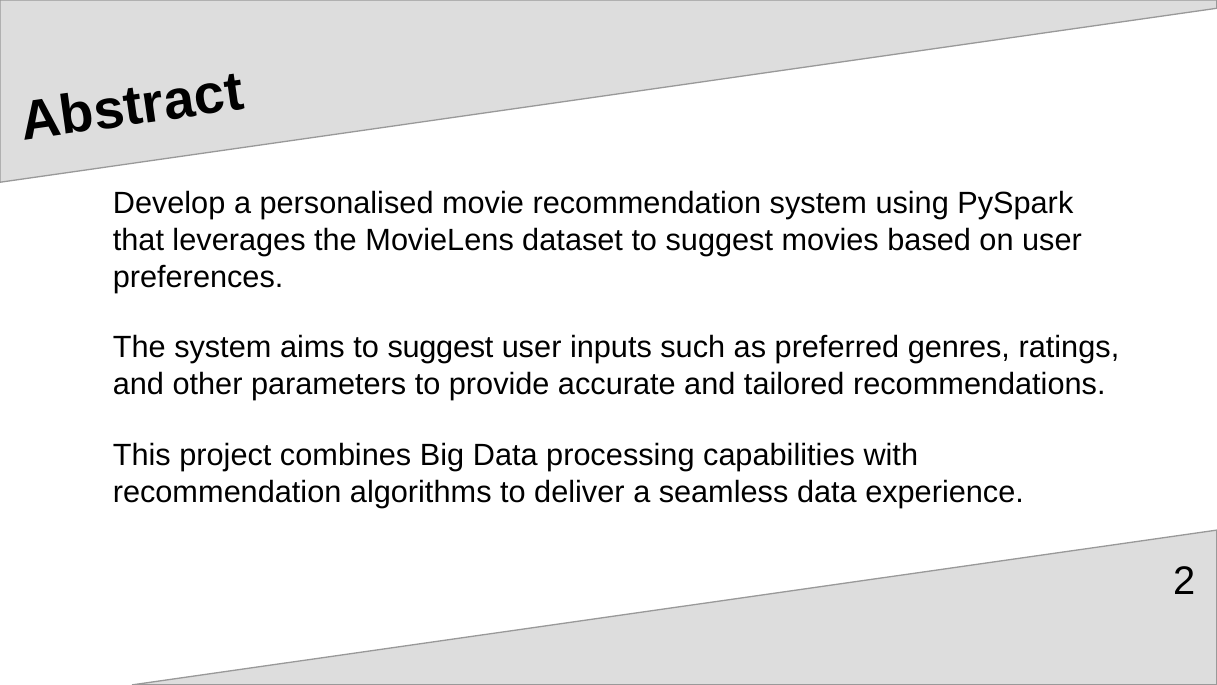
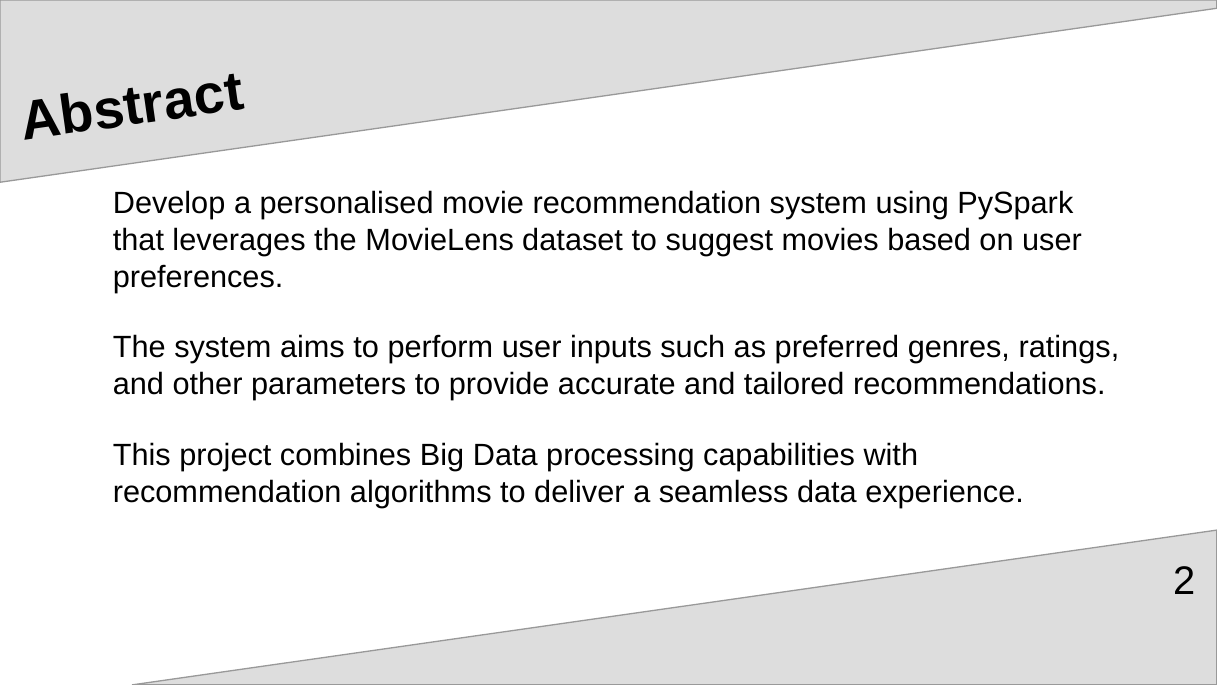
aims to suggest: suggest -> perform (440, 348)
